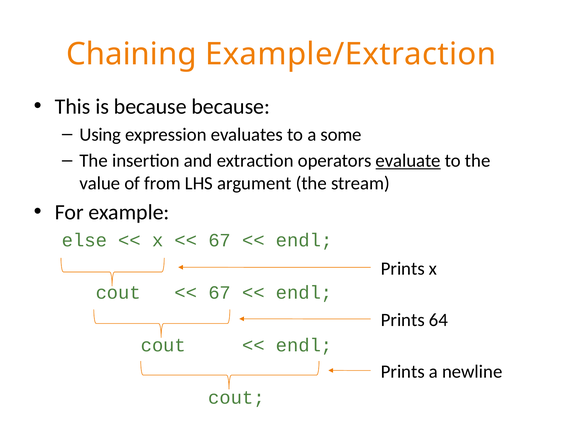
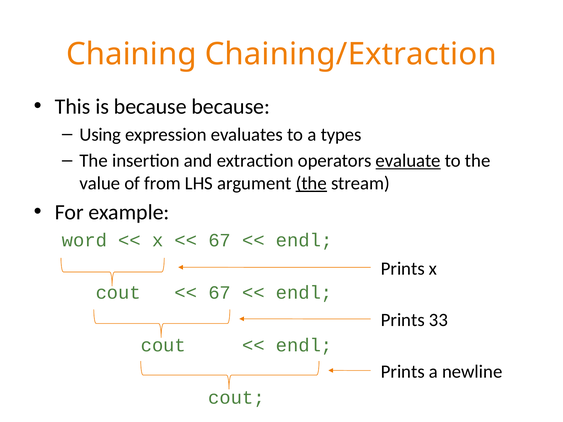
Example/Extraction: Example/Extraction -> Chaining/Extraction (351, 54)
some: some -> types (341, 135)
the underline: none -> present (311, 183)
else: else -> word (84, 240)
64: 64 -> 33 (438, 320)
